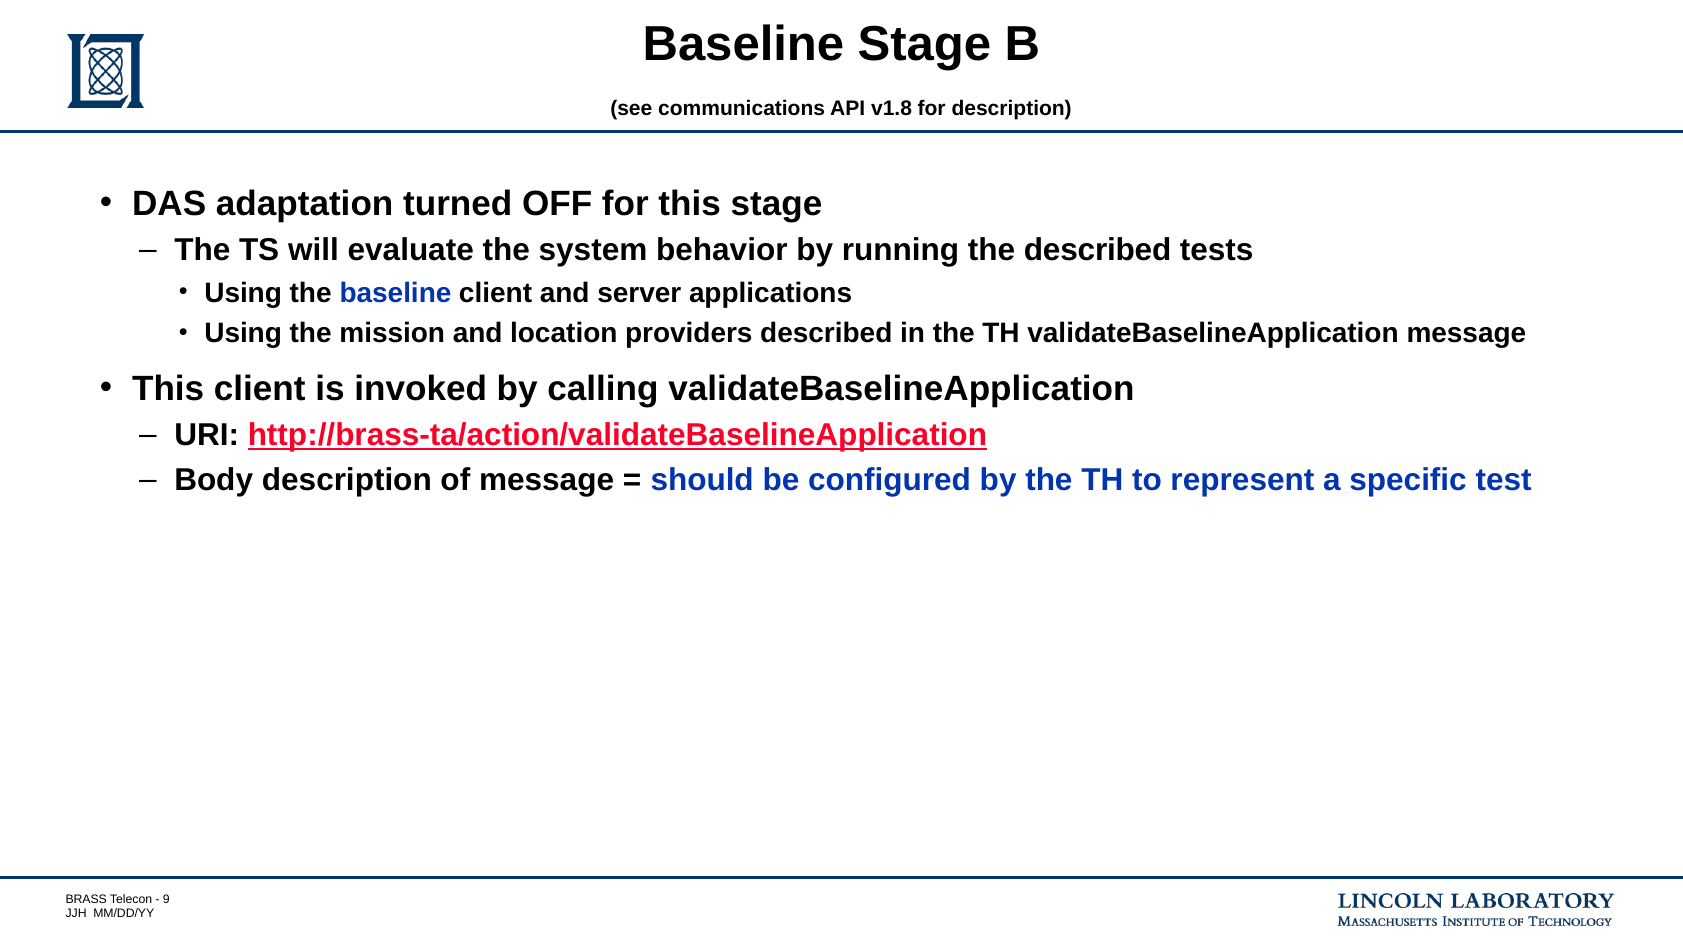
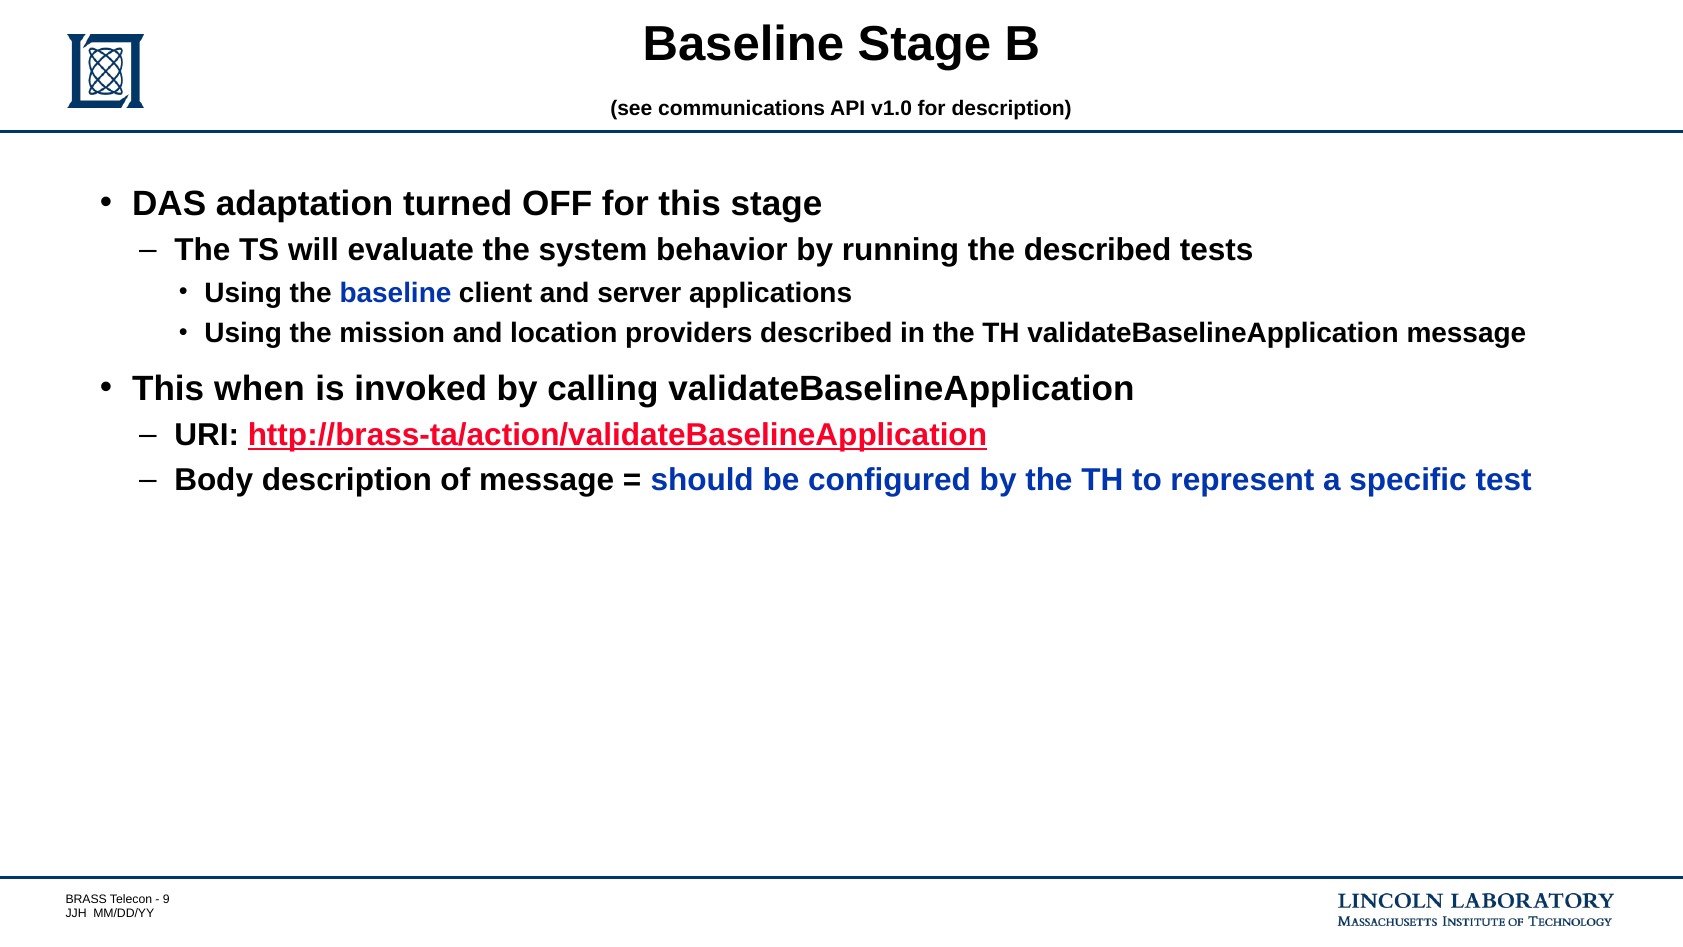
v1.8: v1.8 -> v1.0 (892, 108)
This client: client -> when (260, 389)
